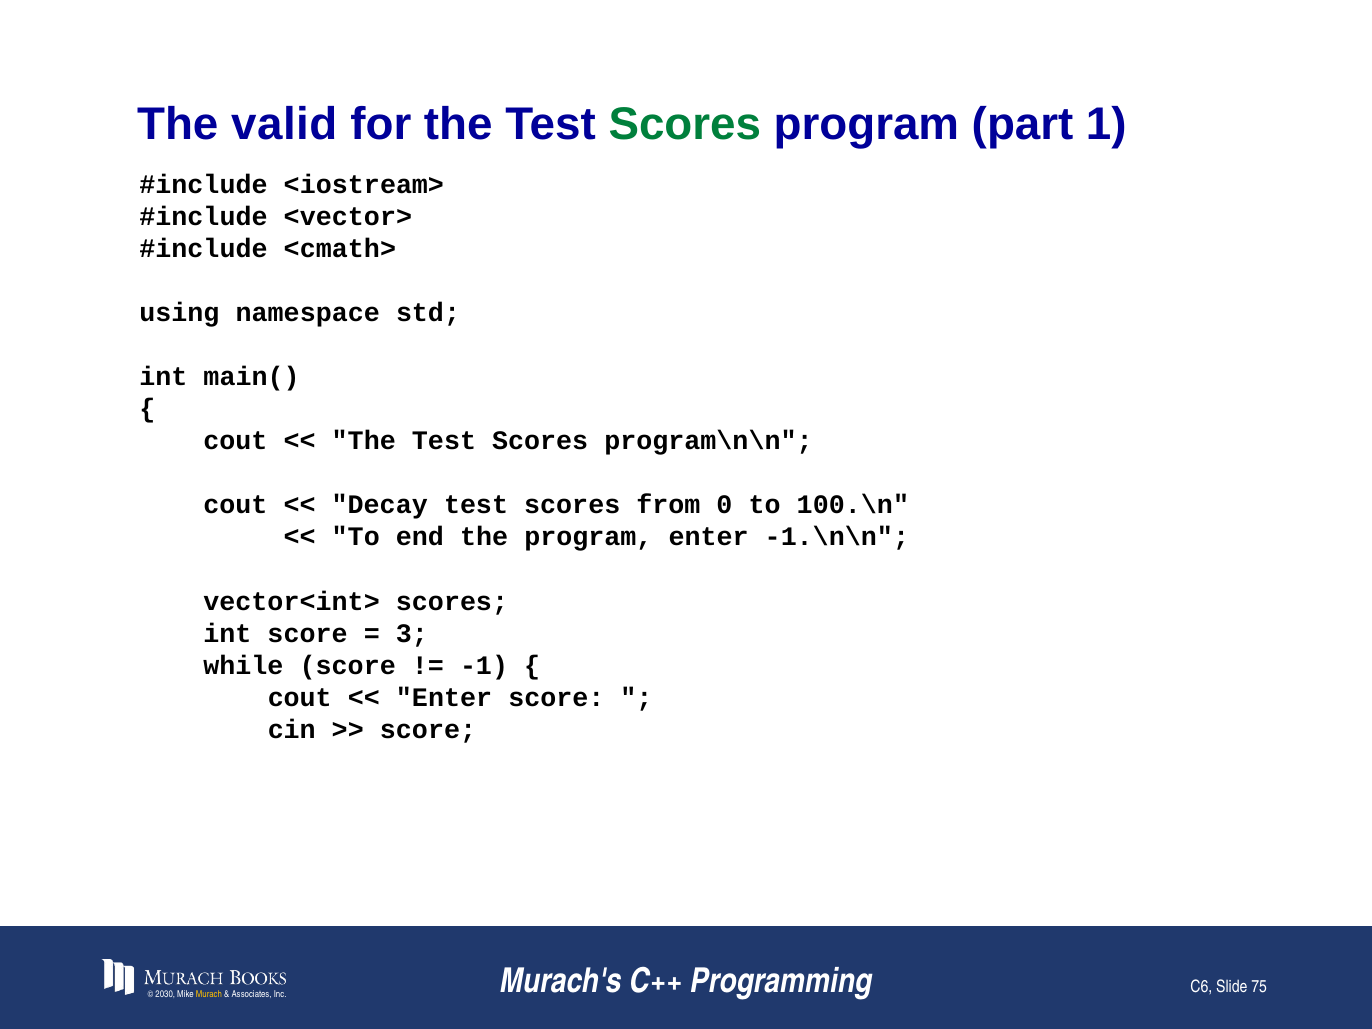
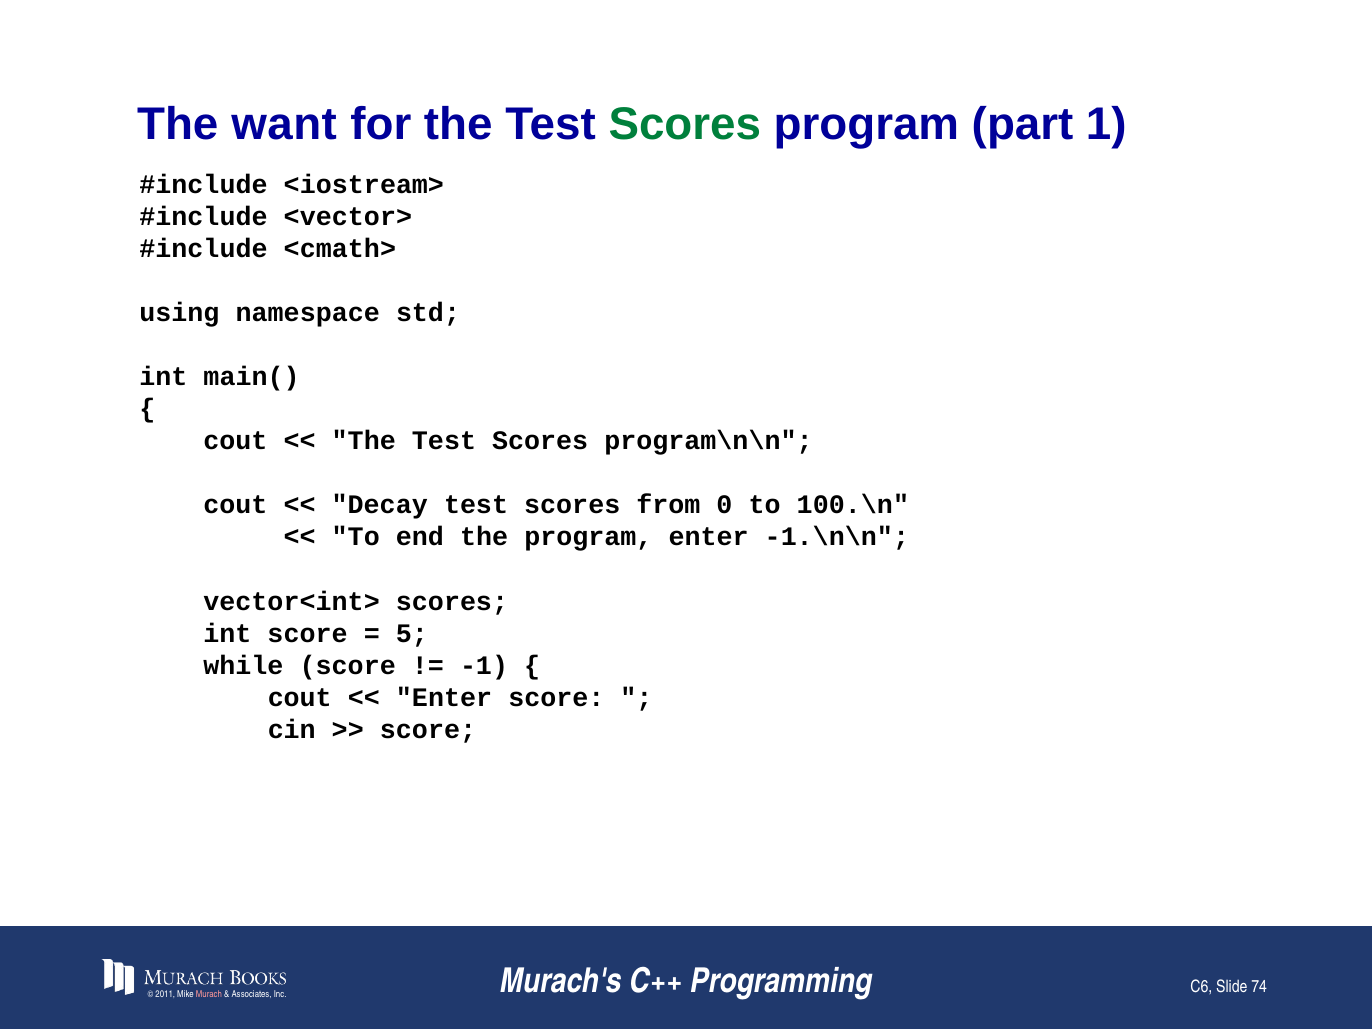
valid: valid -> want (284, 125)
3: 3 -> 5 (412, 633)
2030: 2030 -> 2011 (165, 994)
Murach colour: yellow -> pink (209, 994)
75: 75 -> 74 (1259, 987)
